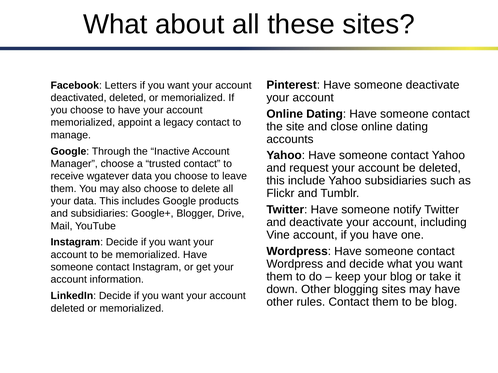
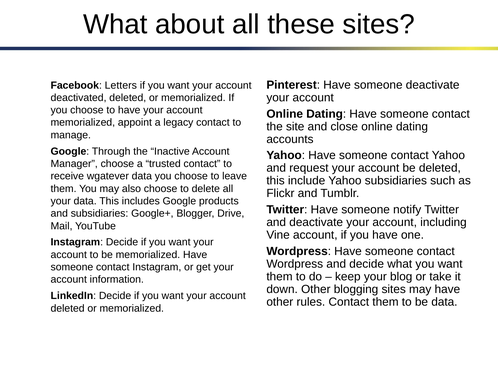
be blog: blog -> data (444, 302)
